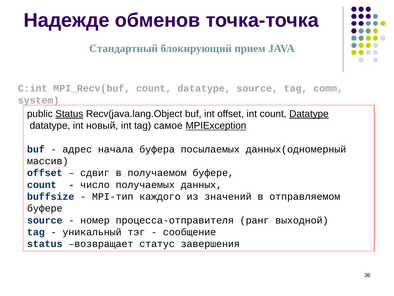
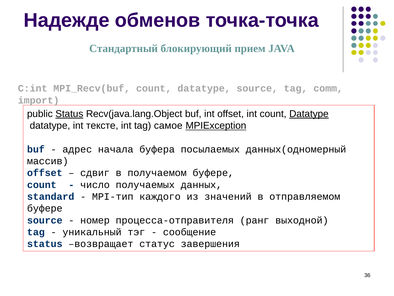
system: system -> import (39, 100)
новый: новый -> тексте (102, 125)
buffsize: buffsize -> standard (51, 196)
